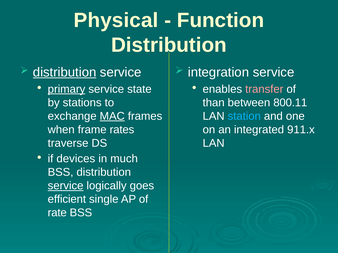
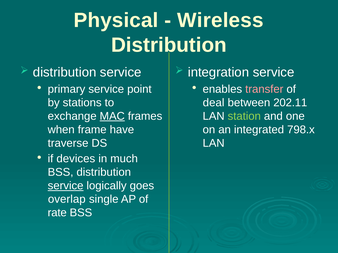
Function: Function -> Wireless (220, 20)
distribution underline: present -> none (65, 72)
primary underline: present -> none (67, 89)
state: state -> point (139, 89)
than: than -> deal (214, 103)
800.11: 800.11 -> 202.11 (290, 103)
station colour: light blue -> light green (244, 116)
rates: rates -> have (122, 130)
911.x: 911.x -> 798.x (301, 130)
efficient: efficient -> overlap (67, 200)
